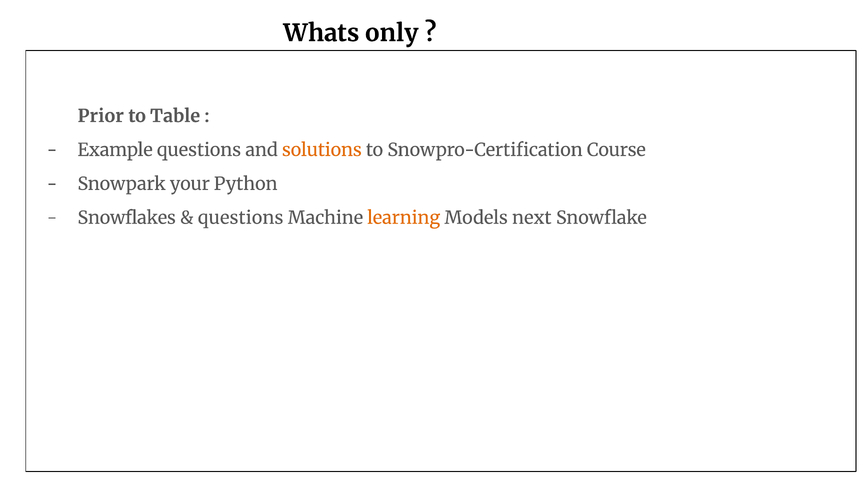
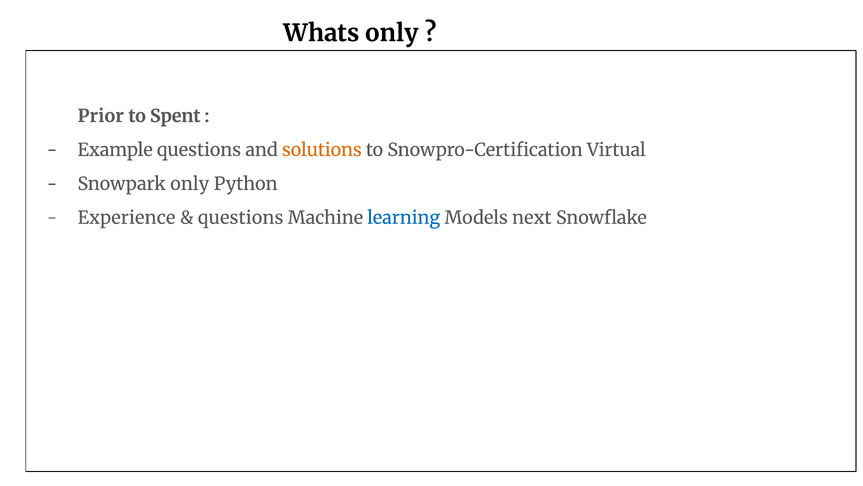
Table: Table -> Spent (175, 116)
Course: Course -> Virtual (616, 150)
Snowpark your: your -> only (190, 184)
Snowflakes: Snowflakes -> Experience (126, 218)
learning colour: orange -> blue (404, 218)
